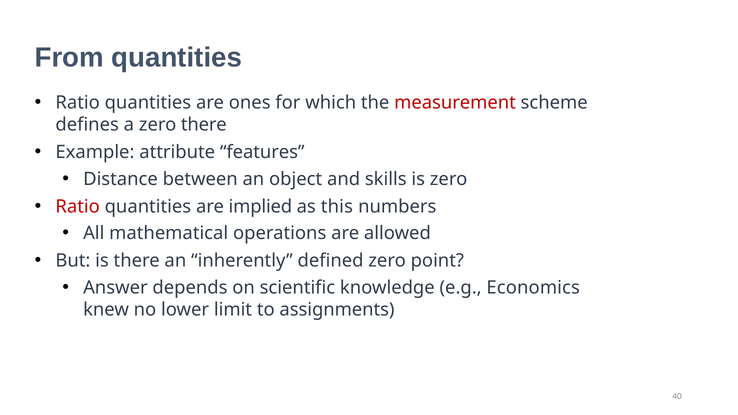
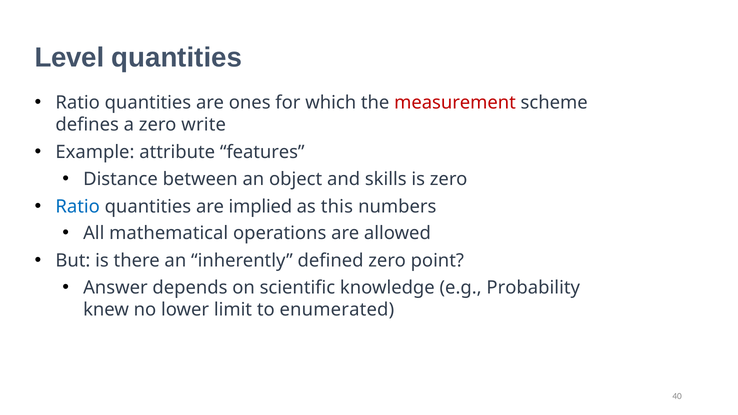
From: From -> Level (69, 58)
zero there: there -> write (204, 125)
Ratio colour: red -> blue (78, 207)
Economics: Economics -> Probability (533, 288)
assignments: assignments -> enumerated (337, 310)
